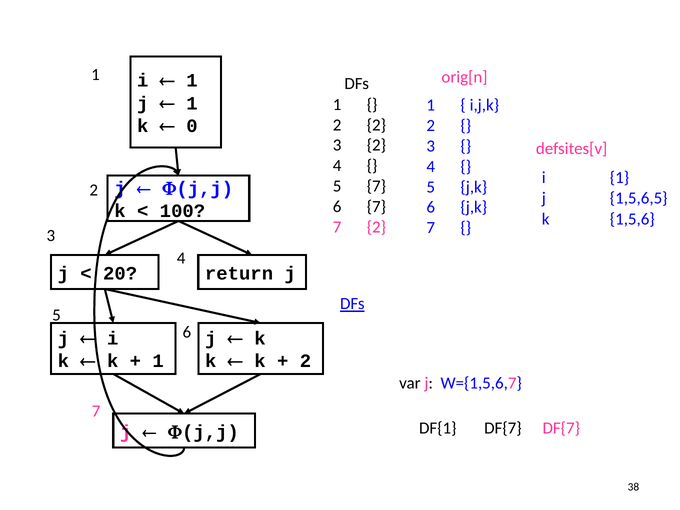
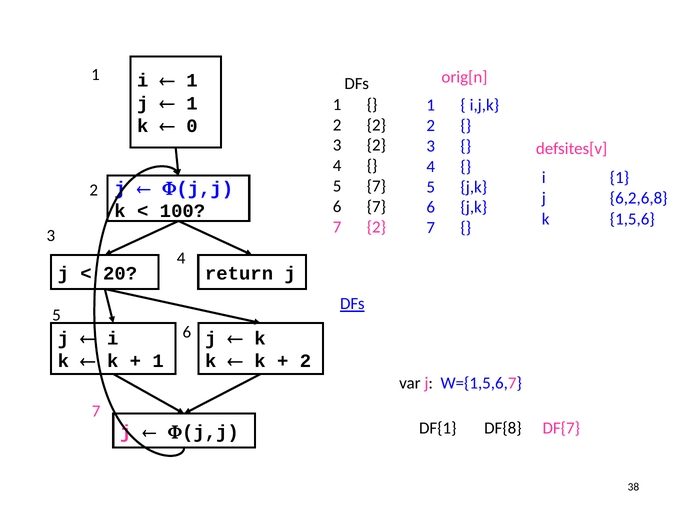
1,5,6,5: 1,5,6,5 -> 6,2,6,8 (639, 198)
DF{1 DF{7: DF{7 -> DF{8 (503, 428)
